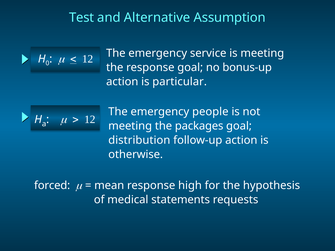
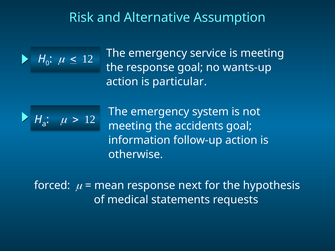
Test: Test -> Risk (82, 18)
bonus-up: bonus-up -> wants-up (247, 67)
people: people -> system (210, 112)
packages: packages -> accidents (199, 126)
distribution: distribution -> information (139, 140)
high: high -> next (190, 186)
